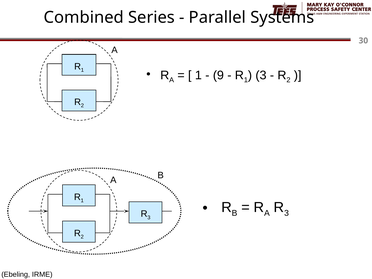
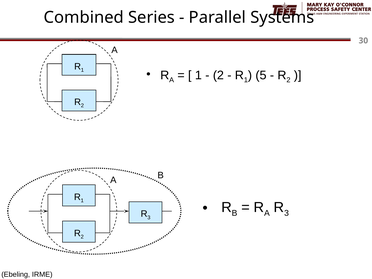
9: 9 -> 2 (218, 75)
3: 3 -> 5 (261, 75)
